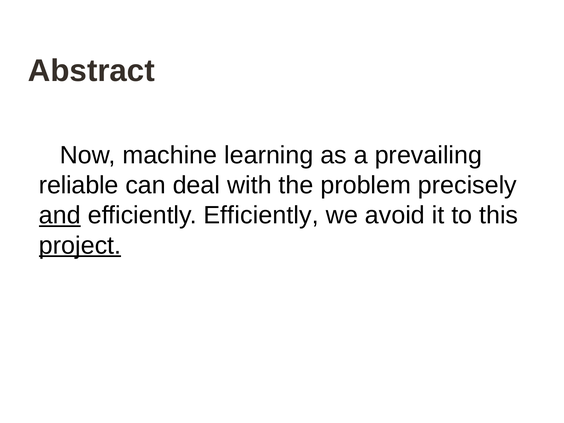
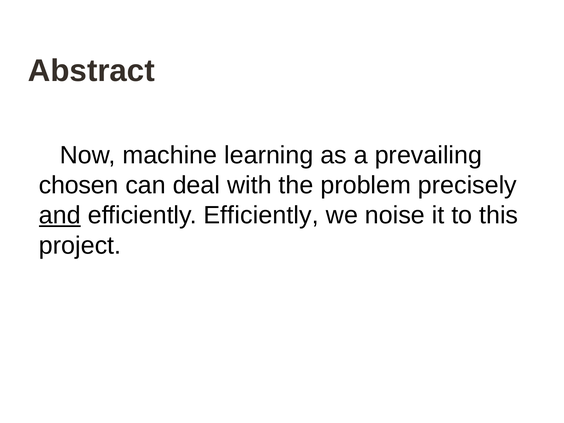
reliable: reliable -> chosen (79, 185)
avoid: avoid -> noise (395, 215)
project underline: present -> none (80, 245)
